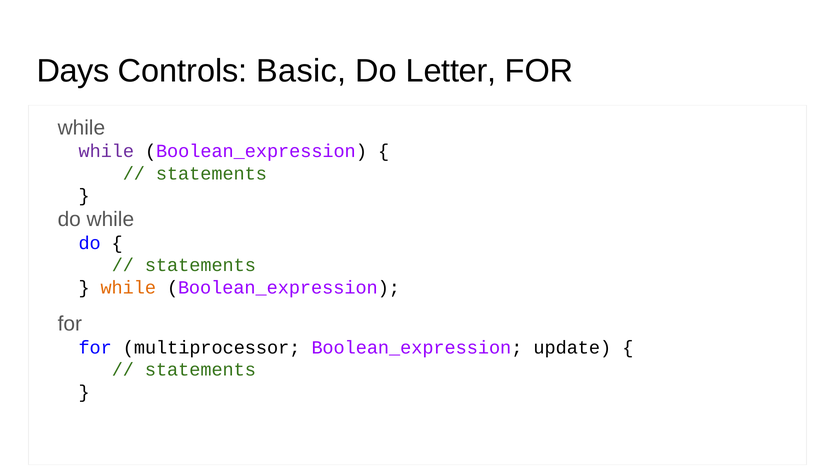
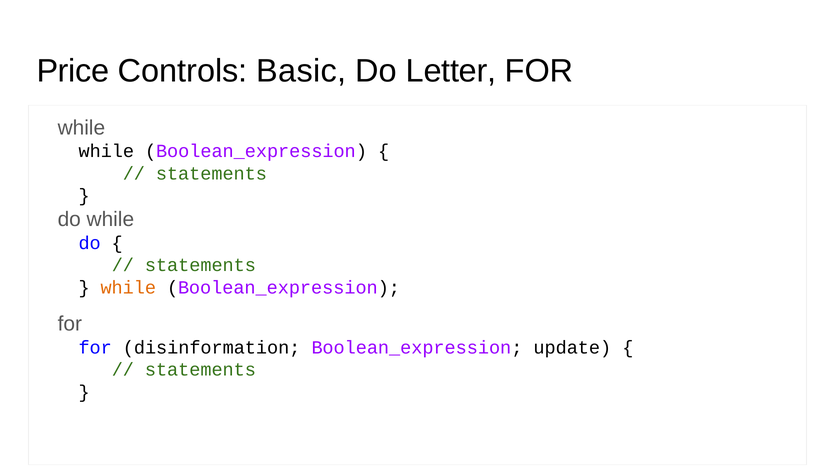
Days: Days -> Price (73, 71)
while colour: purple -> black (106, 151)
multiprocessor: multiprocessor -> disinformation (212, 347)
